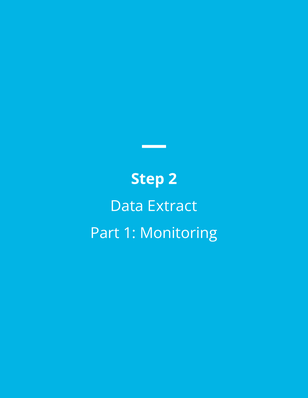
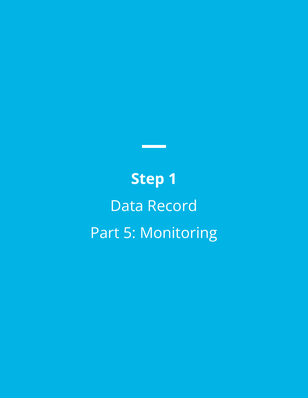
2: 2 -> 1 (173, 179)
Extract: Extract -> Record (172, 206)
1: 1 -> 5 (130, 234)
